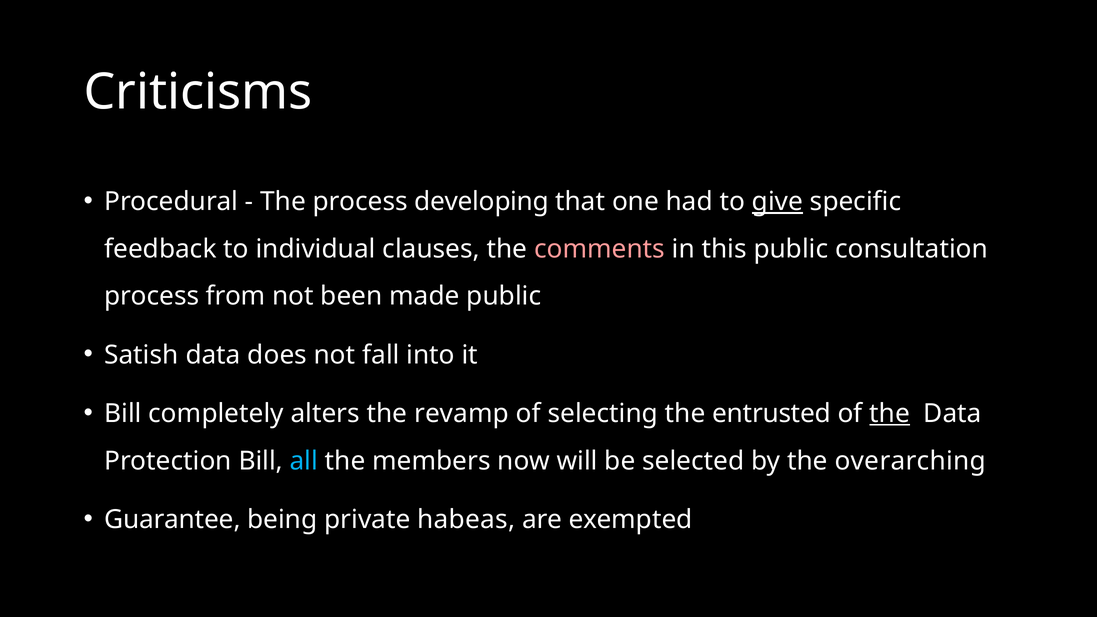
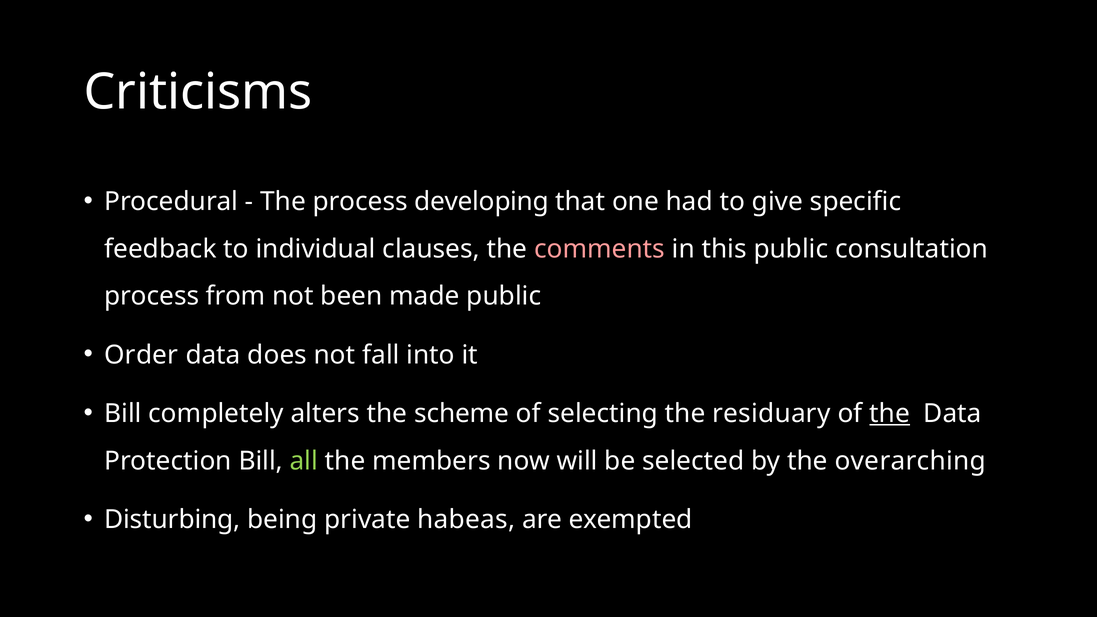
give underline: present -> none (778, 202)
Satish: Satish -> Order (141, 355)
revamp: revamp -> scheme (462, 414)
entrusted: entrusted -> residuary (771, 414)
all colour: light blue -> light green (304, 461)
Guarantee: Guarantee -> Disturbing (172, 520)
